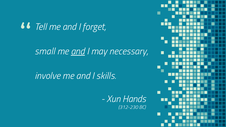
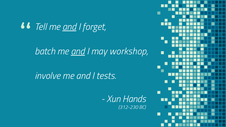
and underline: none -> present (69, 27)
small: small -> batch (45, 51)
necessary: necessary -> workshop (129, 51)
skills: skills -> tests (106, 76)
